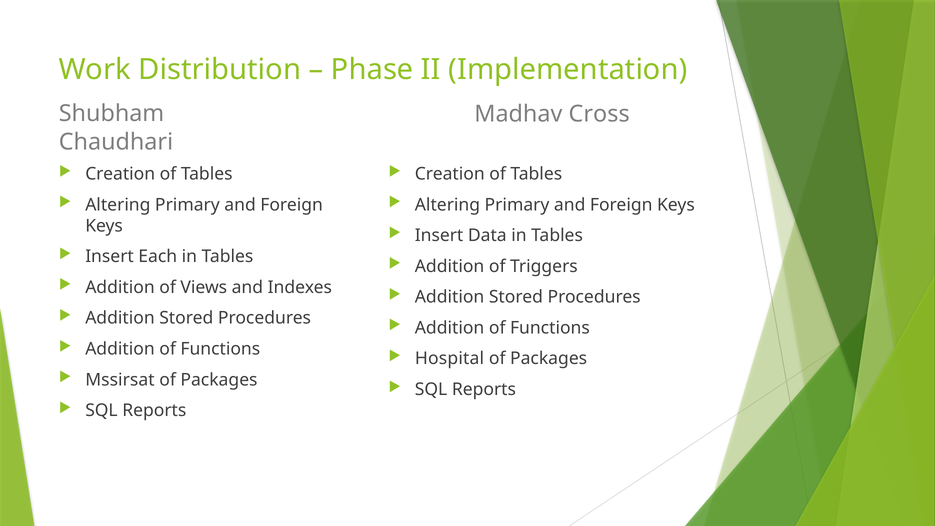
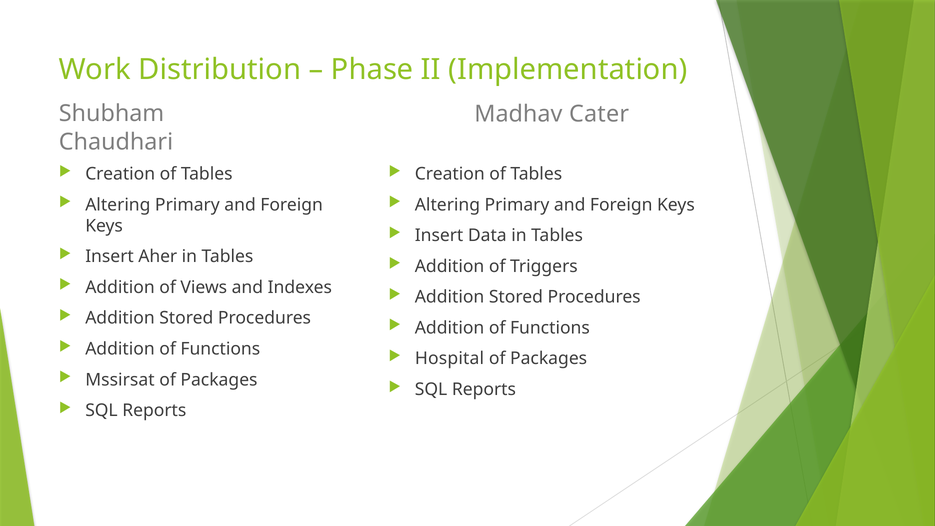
Cross: Cross -> Cater (599, 114)
Each: Each -> Aher (158, 257)
